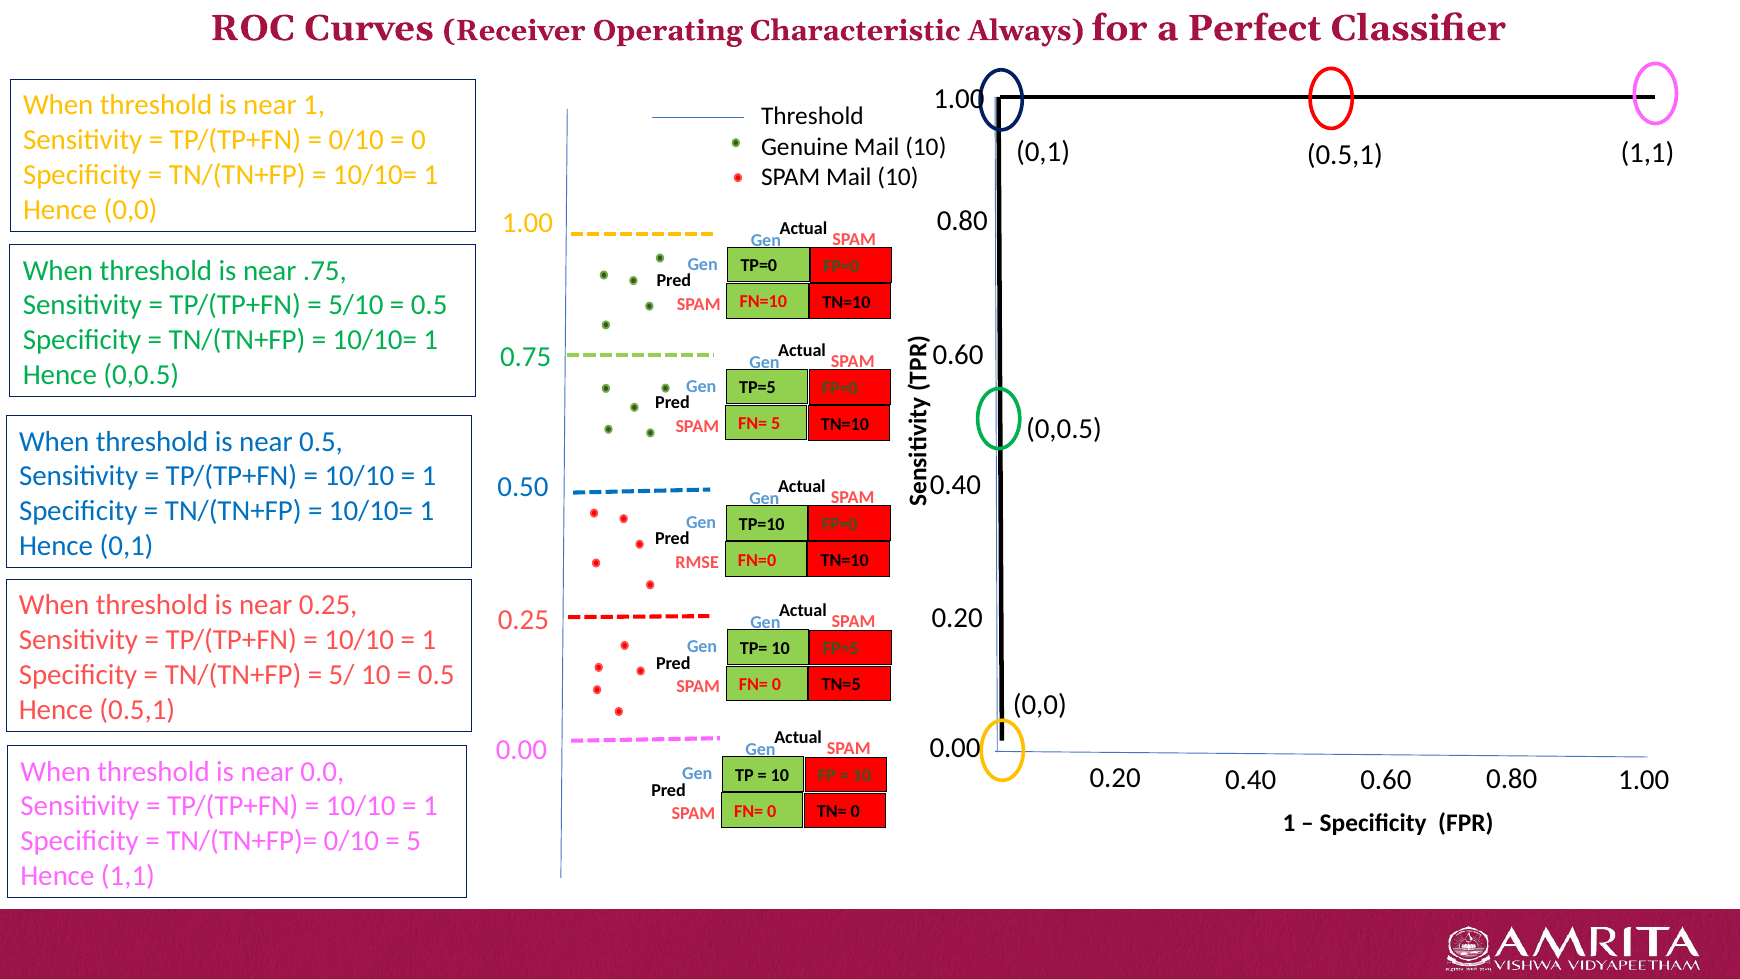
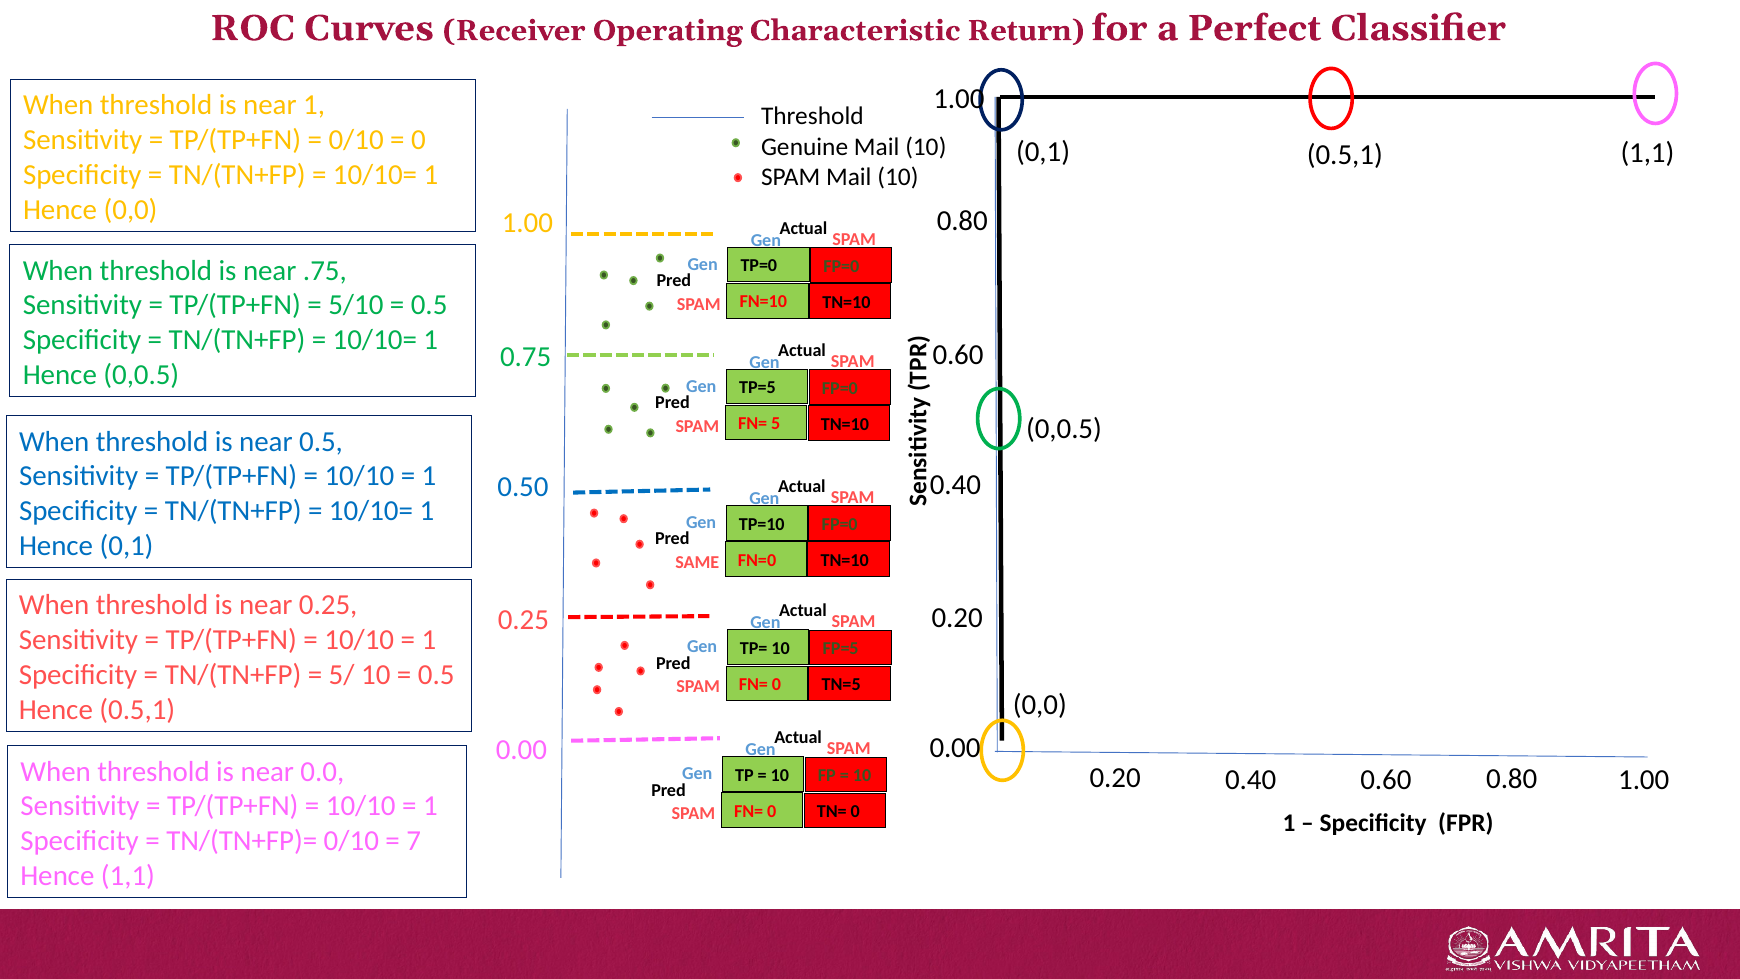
Always: Always -> Return (1026, 31)
RMSE: RMSE -> SAME (697, 562)
5: 5 -> 7 (414, 841)
